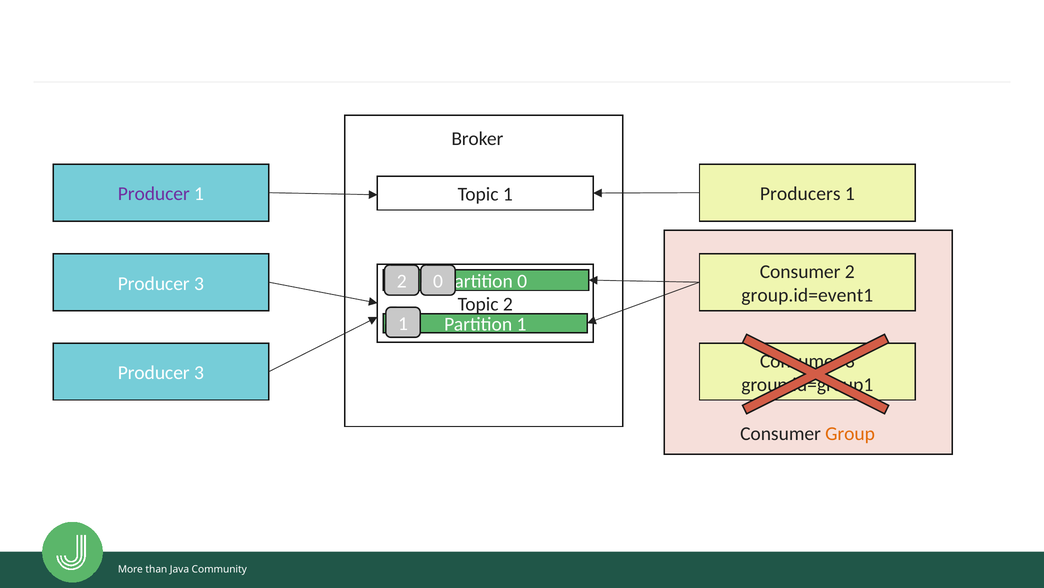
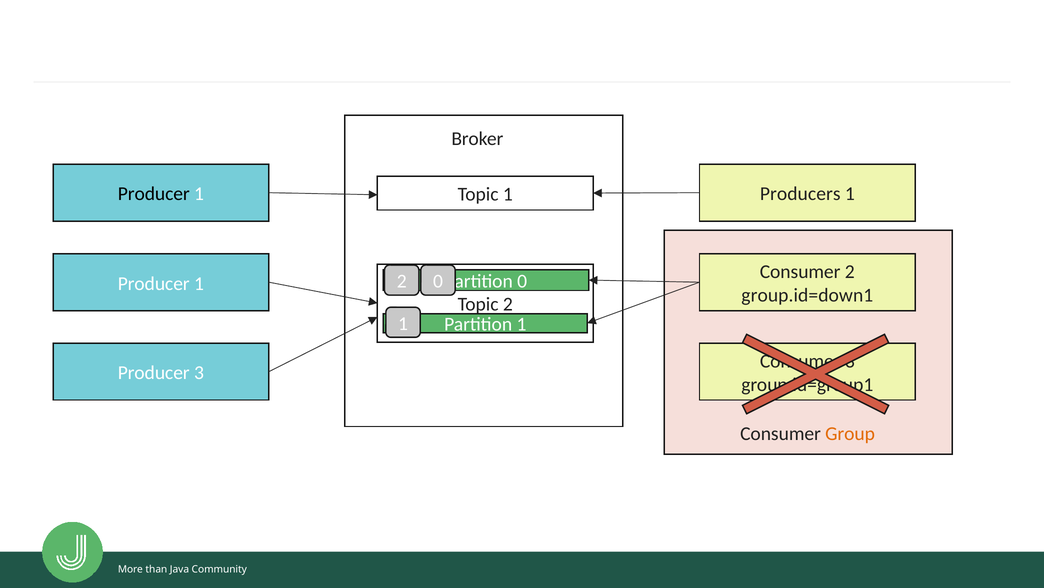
Producer colour: purple -> black (154, 194)
3: 3 -> 1 (199, 283)
group.id=event1: group.id=event1 -> group.id=down1 (807, 295)
